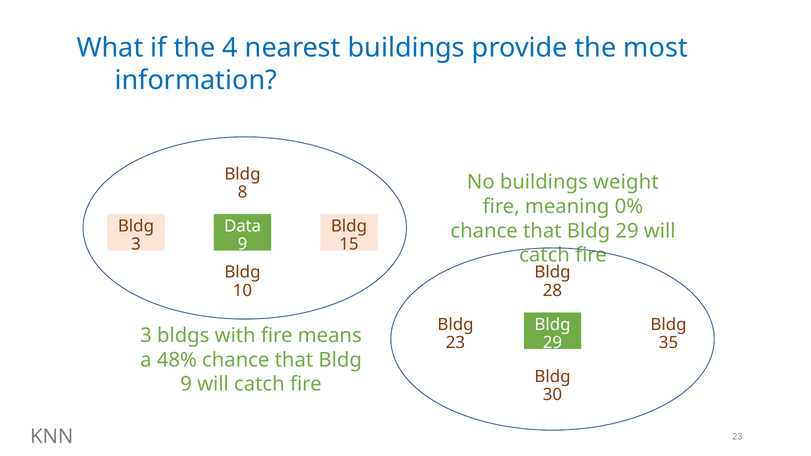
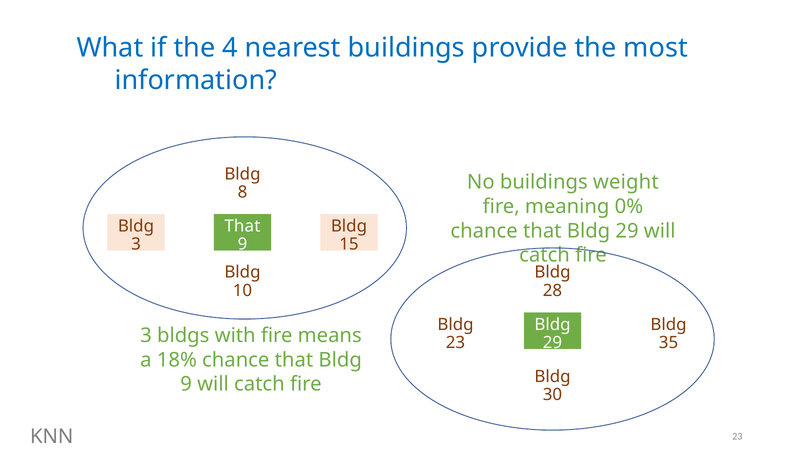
Data: Data -> That (242, 226)
48%: 48% -> 18% (177, 360)
